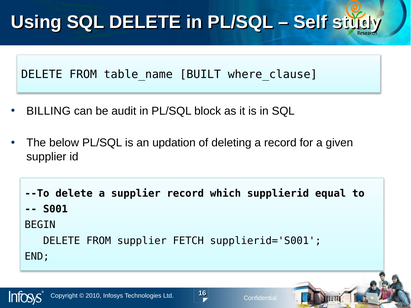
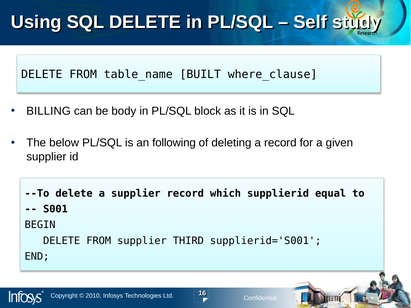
audit: audit -> body (124, 111)
updation: updation -> following (174, 143)
FETCH: FETCH -> THIRD (188, 241)
